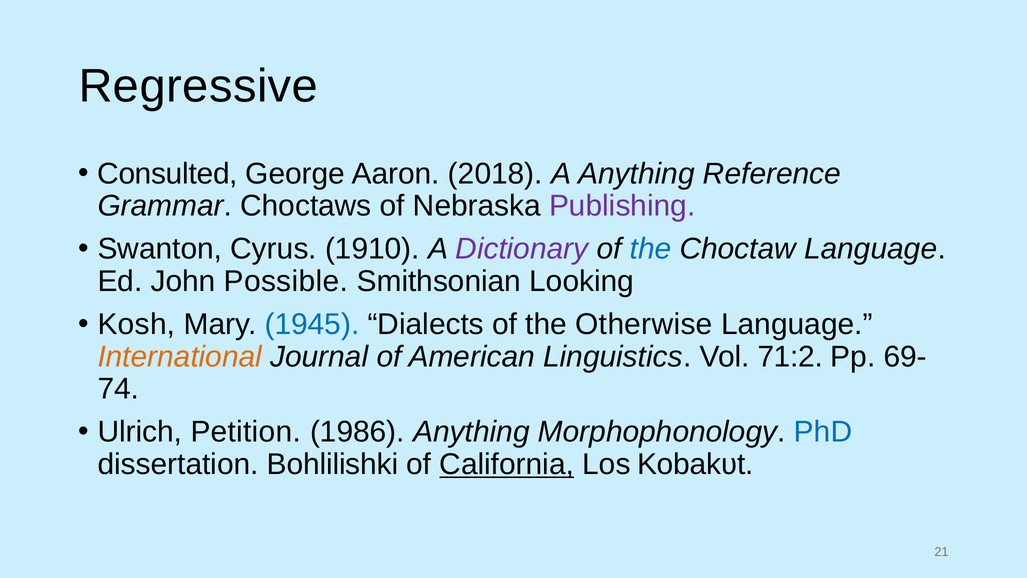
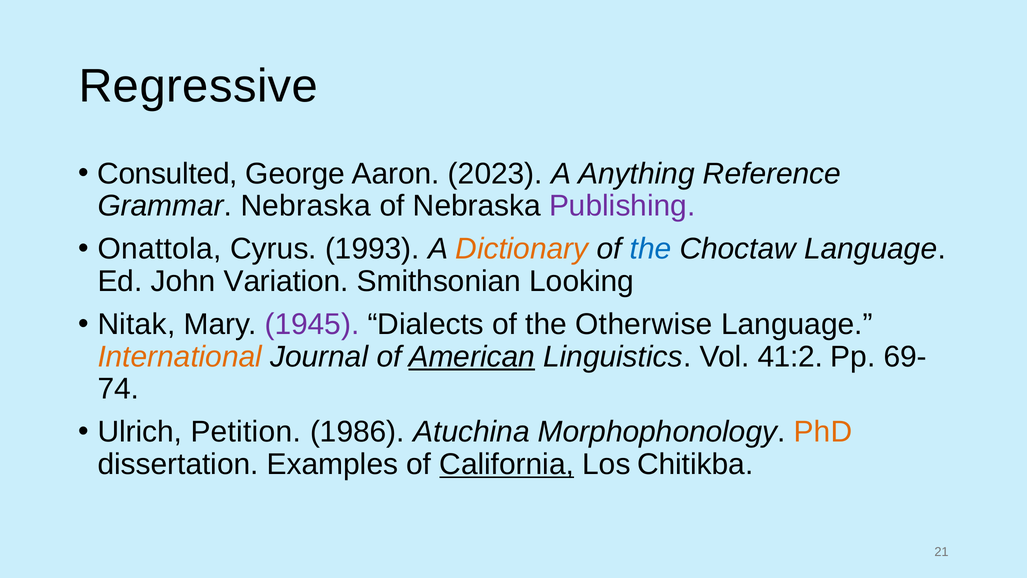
2018: 2018 -> 2023 (495, 174)
Grammar Choctaws: Choctaws -> Nebraska (306, 206)
Swanton: Swanton -> Onattola (160, 249)
1910: 1910 -> 1993 (372, 249)
Dictionary colour: purple -> orange (522, 249)
Possible: Possible -> Variation (286, 281)
Kosh: Kosh -> Nitak (136, 324)
1945 colour: blue -> purple (312, 324)
American underline: none -> present (472, 356)
71:2: 71:2 -> 41:2 (790, 356)
1986 Anything: Anything -> Atuchina (472, 432)
PhD colour: blue -> orange (823, 432)
Bohlilishki: Bohlilishki -> Examples (332, 464)
Kobakʋt: Kobakʋt -> Chitikba (695, 464)
